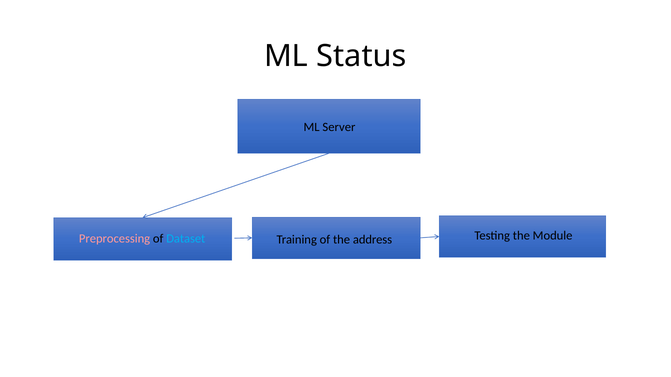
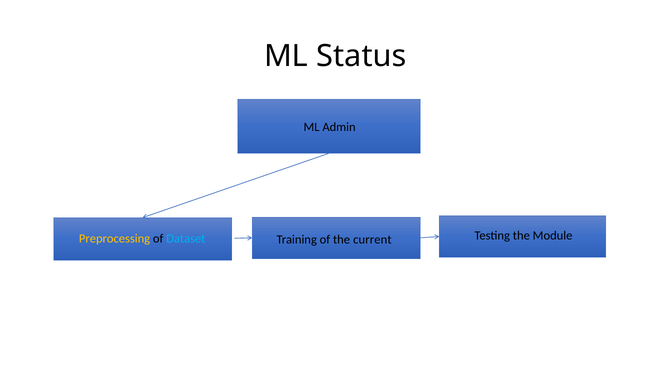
Server: Server -> Admin (339, 127)
Preprocessing colour: pink -> yellow (115, 239)
address: address -> current (372, 240)
